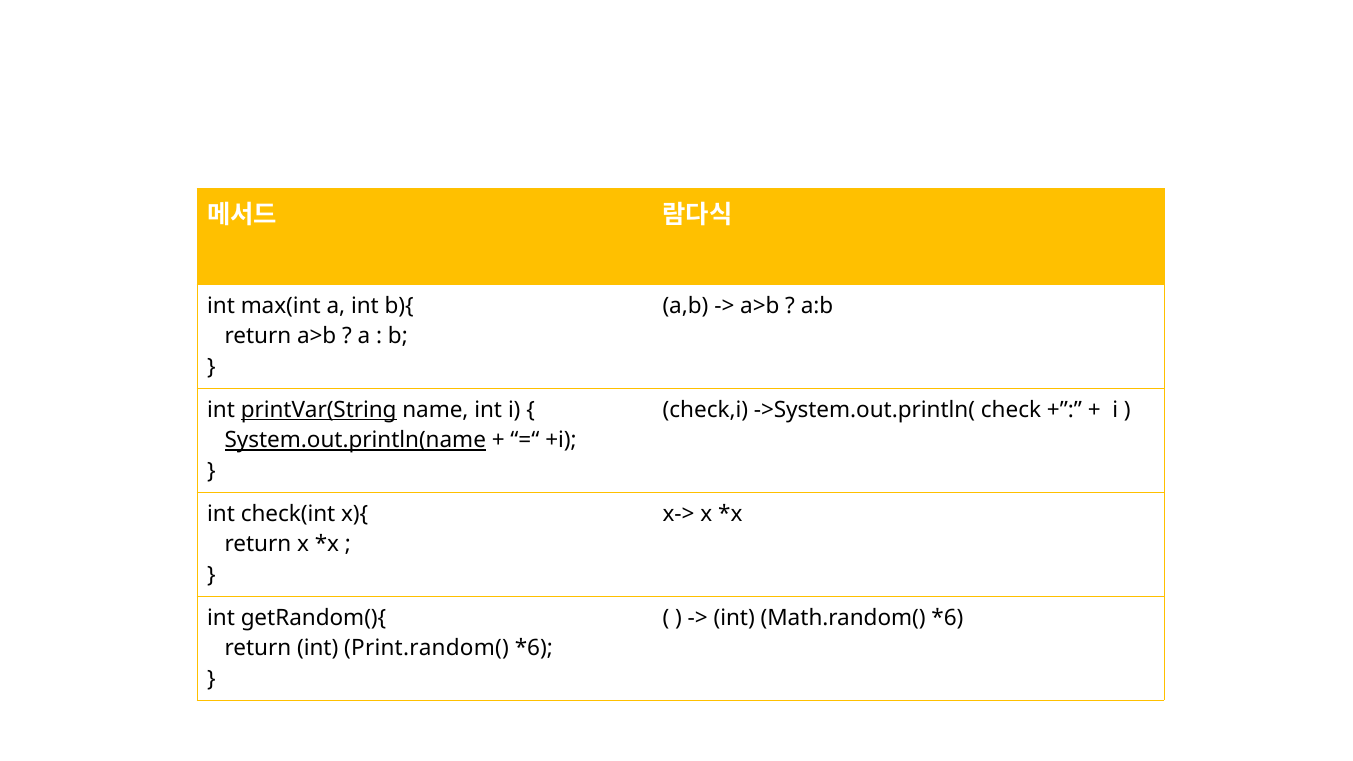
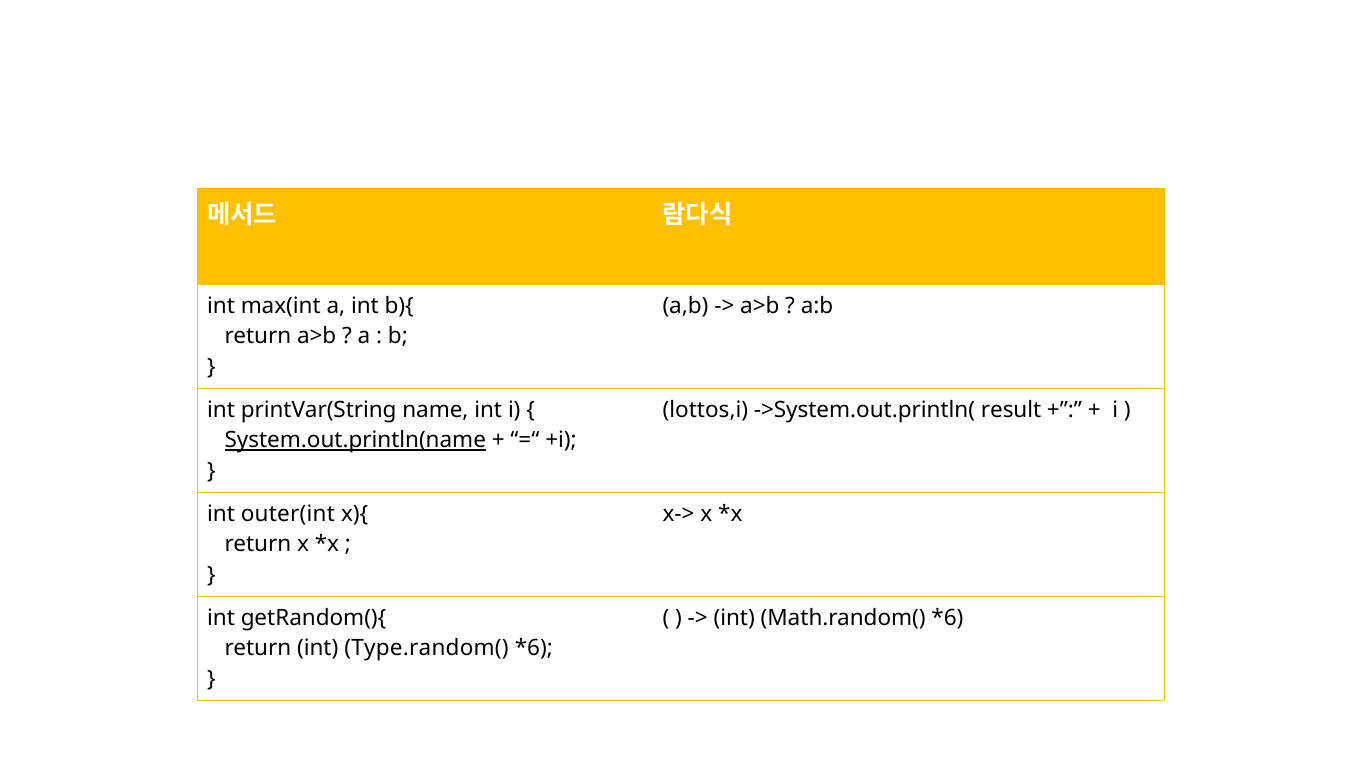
printVar(String underline: present -> none (319, 410)
check,i: check,i -> lottos,i (705, 410)
check: check -> result (1011, 410)
check(int: check(int -> outer(int (288, 514)
Print.random(: Print.random( -> Type.random( (427, 648)
